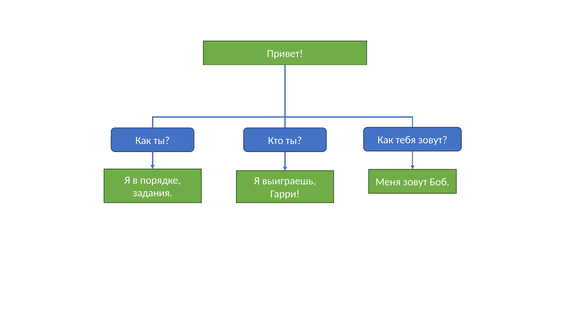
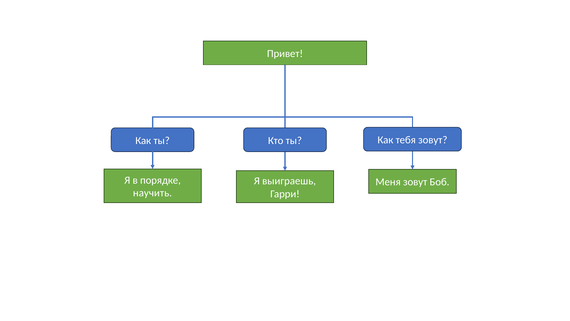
задания: задания -> научить (152, 193)
